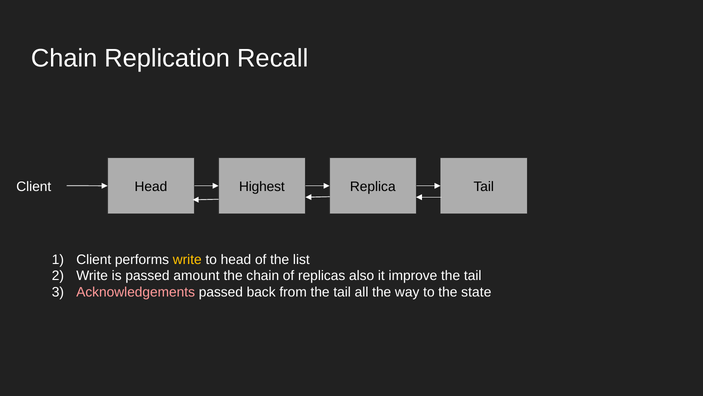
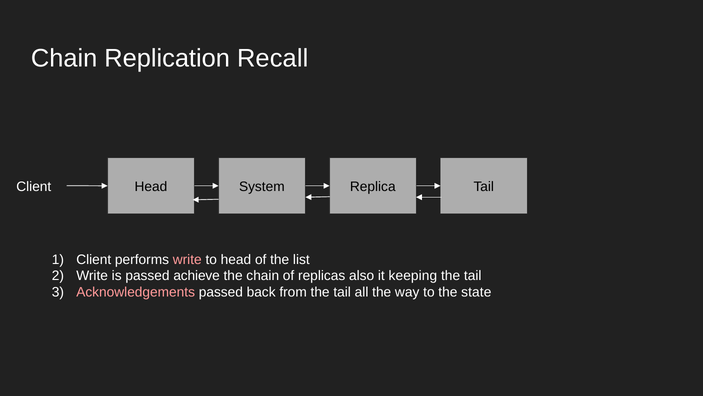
Highest: Highest -> System (262, 186)
write colour: yellow -> pink (187, 259)
amount: amount -> achieve (197, 276)
improve: improve -> keeping (413, 276)
